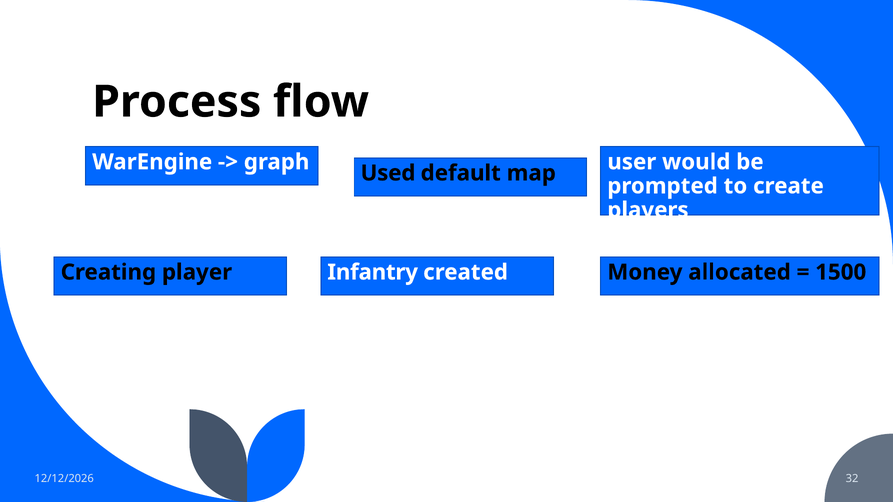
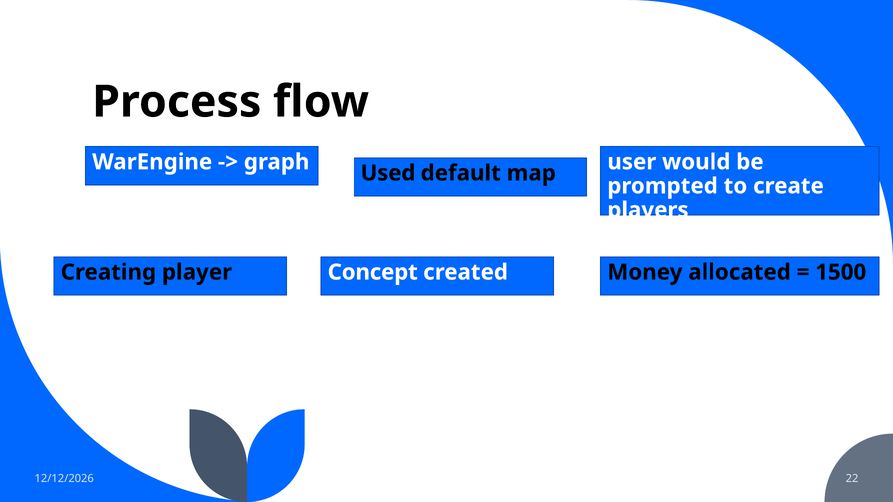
Infantry: Infantry -> Concept (373, 272)
32: 32 -> 22 (852, 479)
